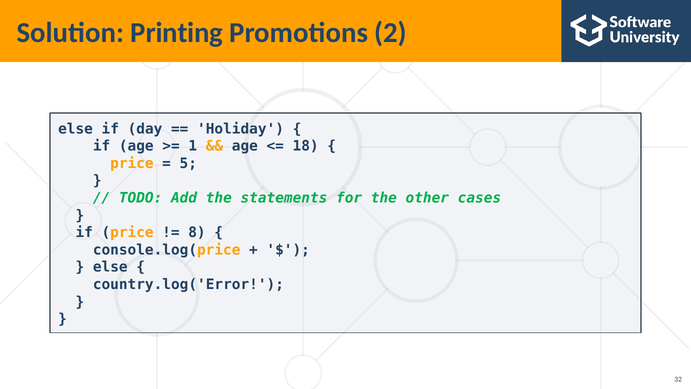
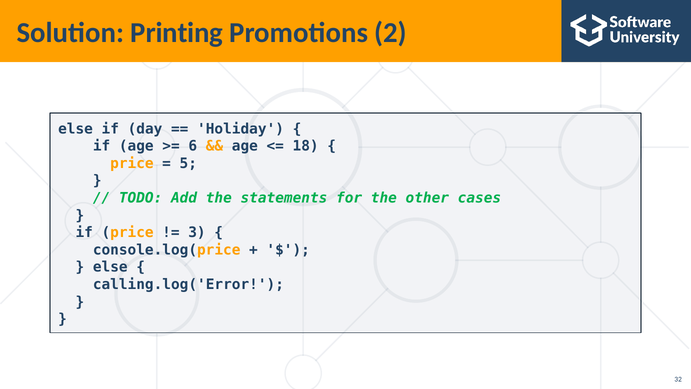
1: 1 -> 6 (193, 146)
8: 8 -> 3 (197, 232)
country.log('Error: country.log('Error -> calling.log('Error (188, 284)
